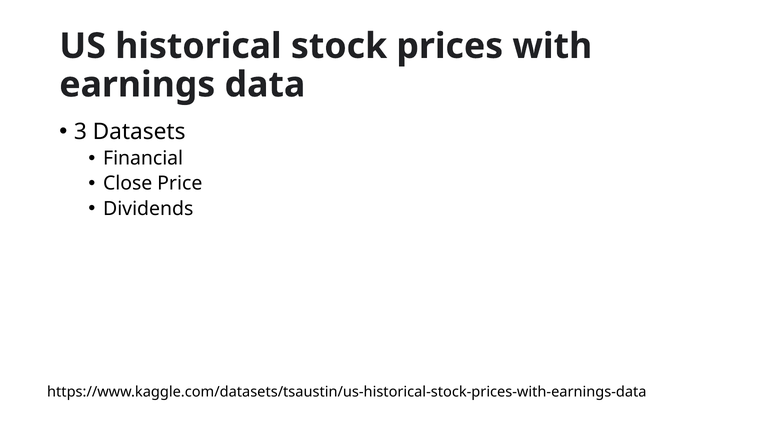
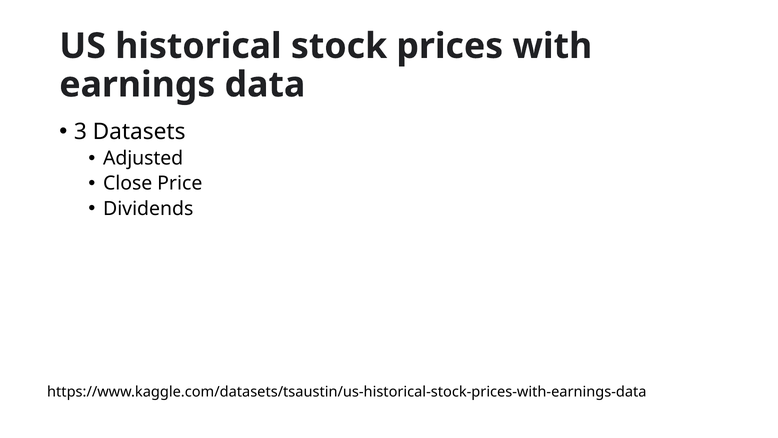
Financial: Financial -> Adjusted (143, 158)
